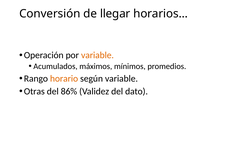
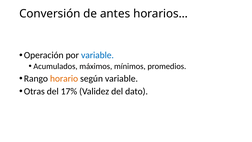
llegar: llegar -> antes (115, 14)
variable colour: orange -> blue (97, 55)
86%: 86% -> 17% (69, 91)
